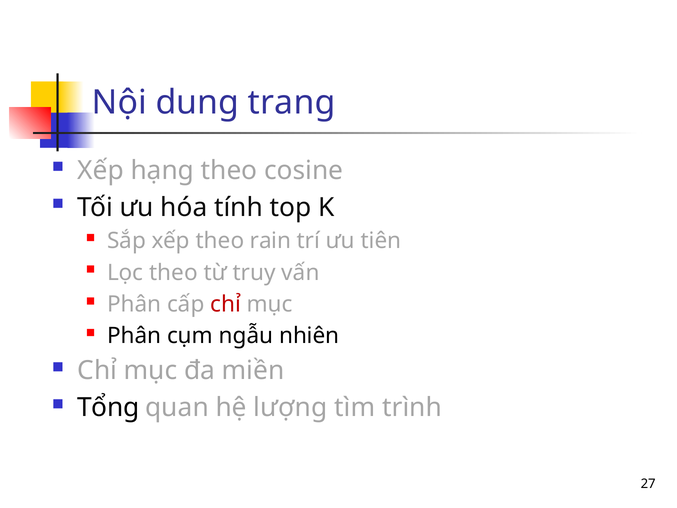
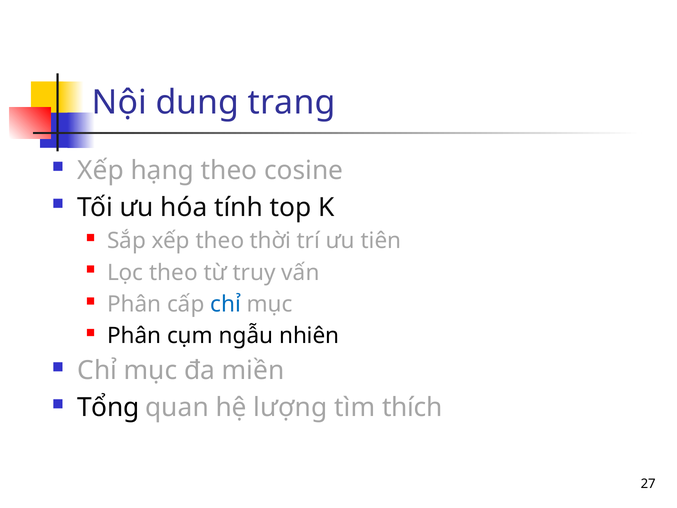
rain: rain -> thời (271, 241)
chỉ colour: red -> blue (226, 304)
trình: trình -> thích (412, 407)
